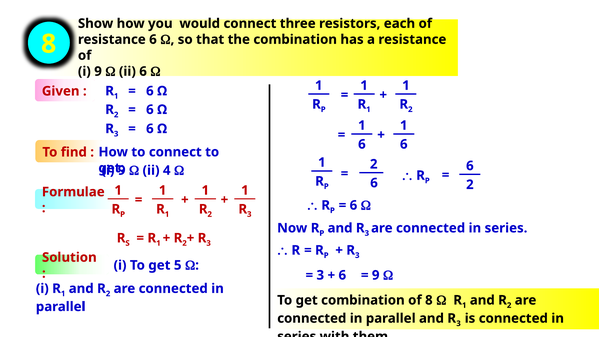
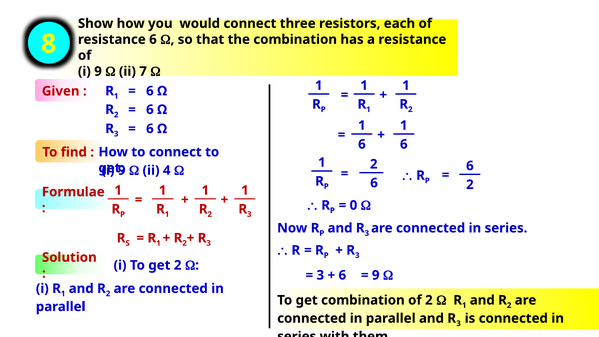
ii 6: 6 -> 7 (143, 71)
6: 6 -> 0 (353, 205)
get 5: 5 -> 2 (178, 265)
of 8: 8 -> 2 (429, 300)
